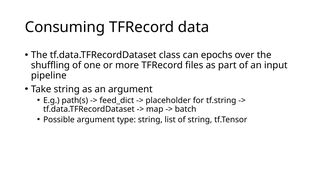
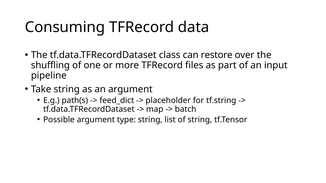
epochs: epochs -> restore (217, 55)
